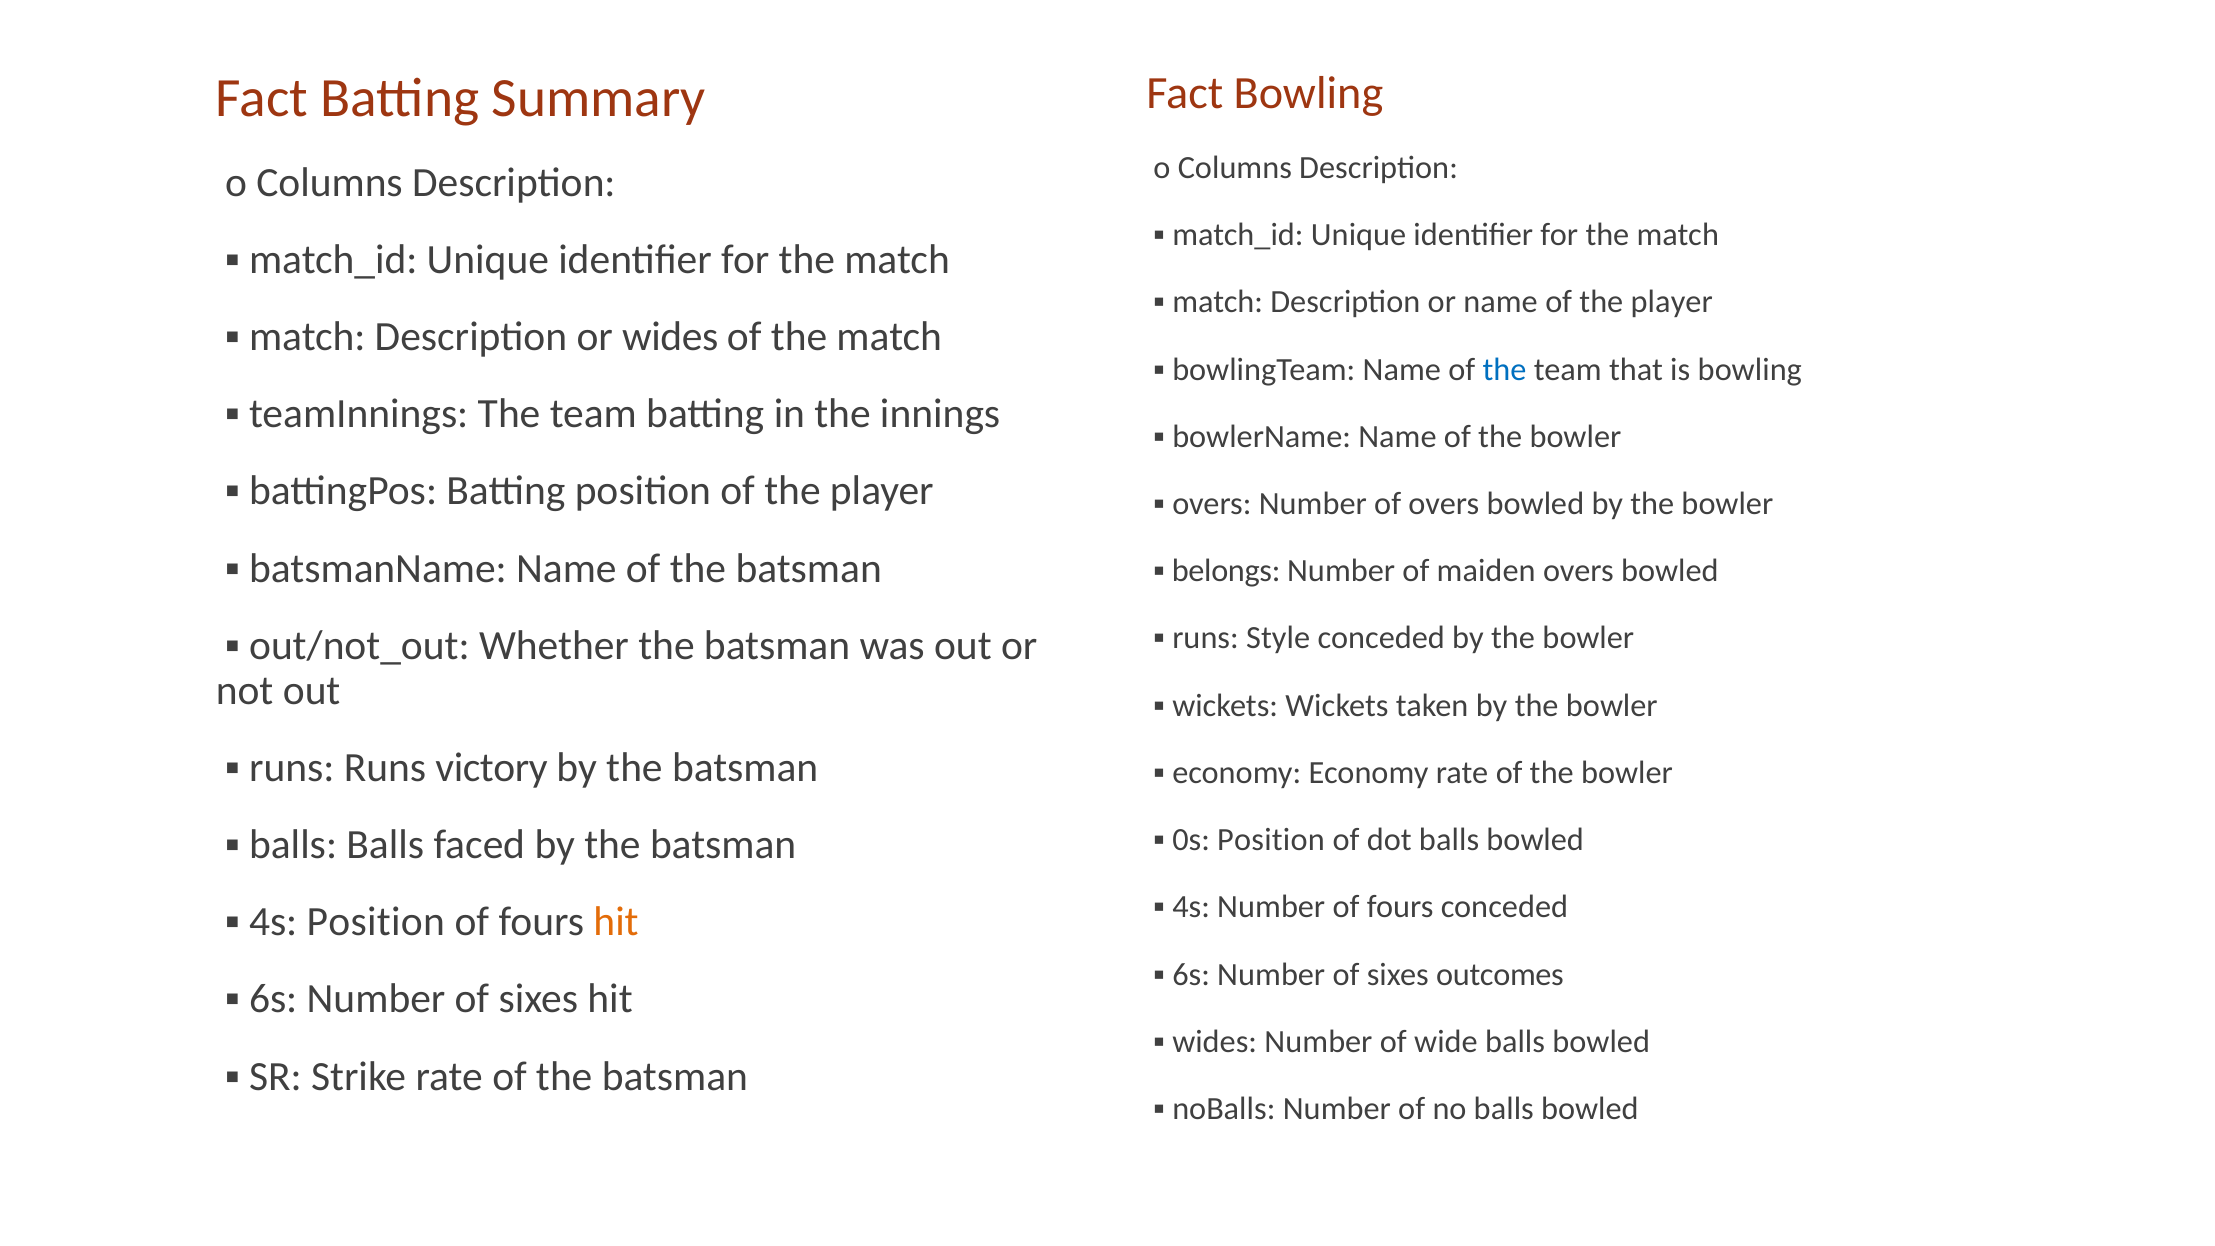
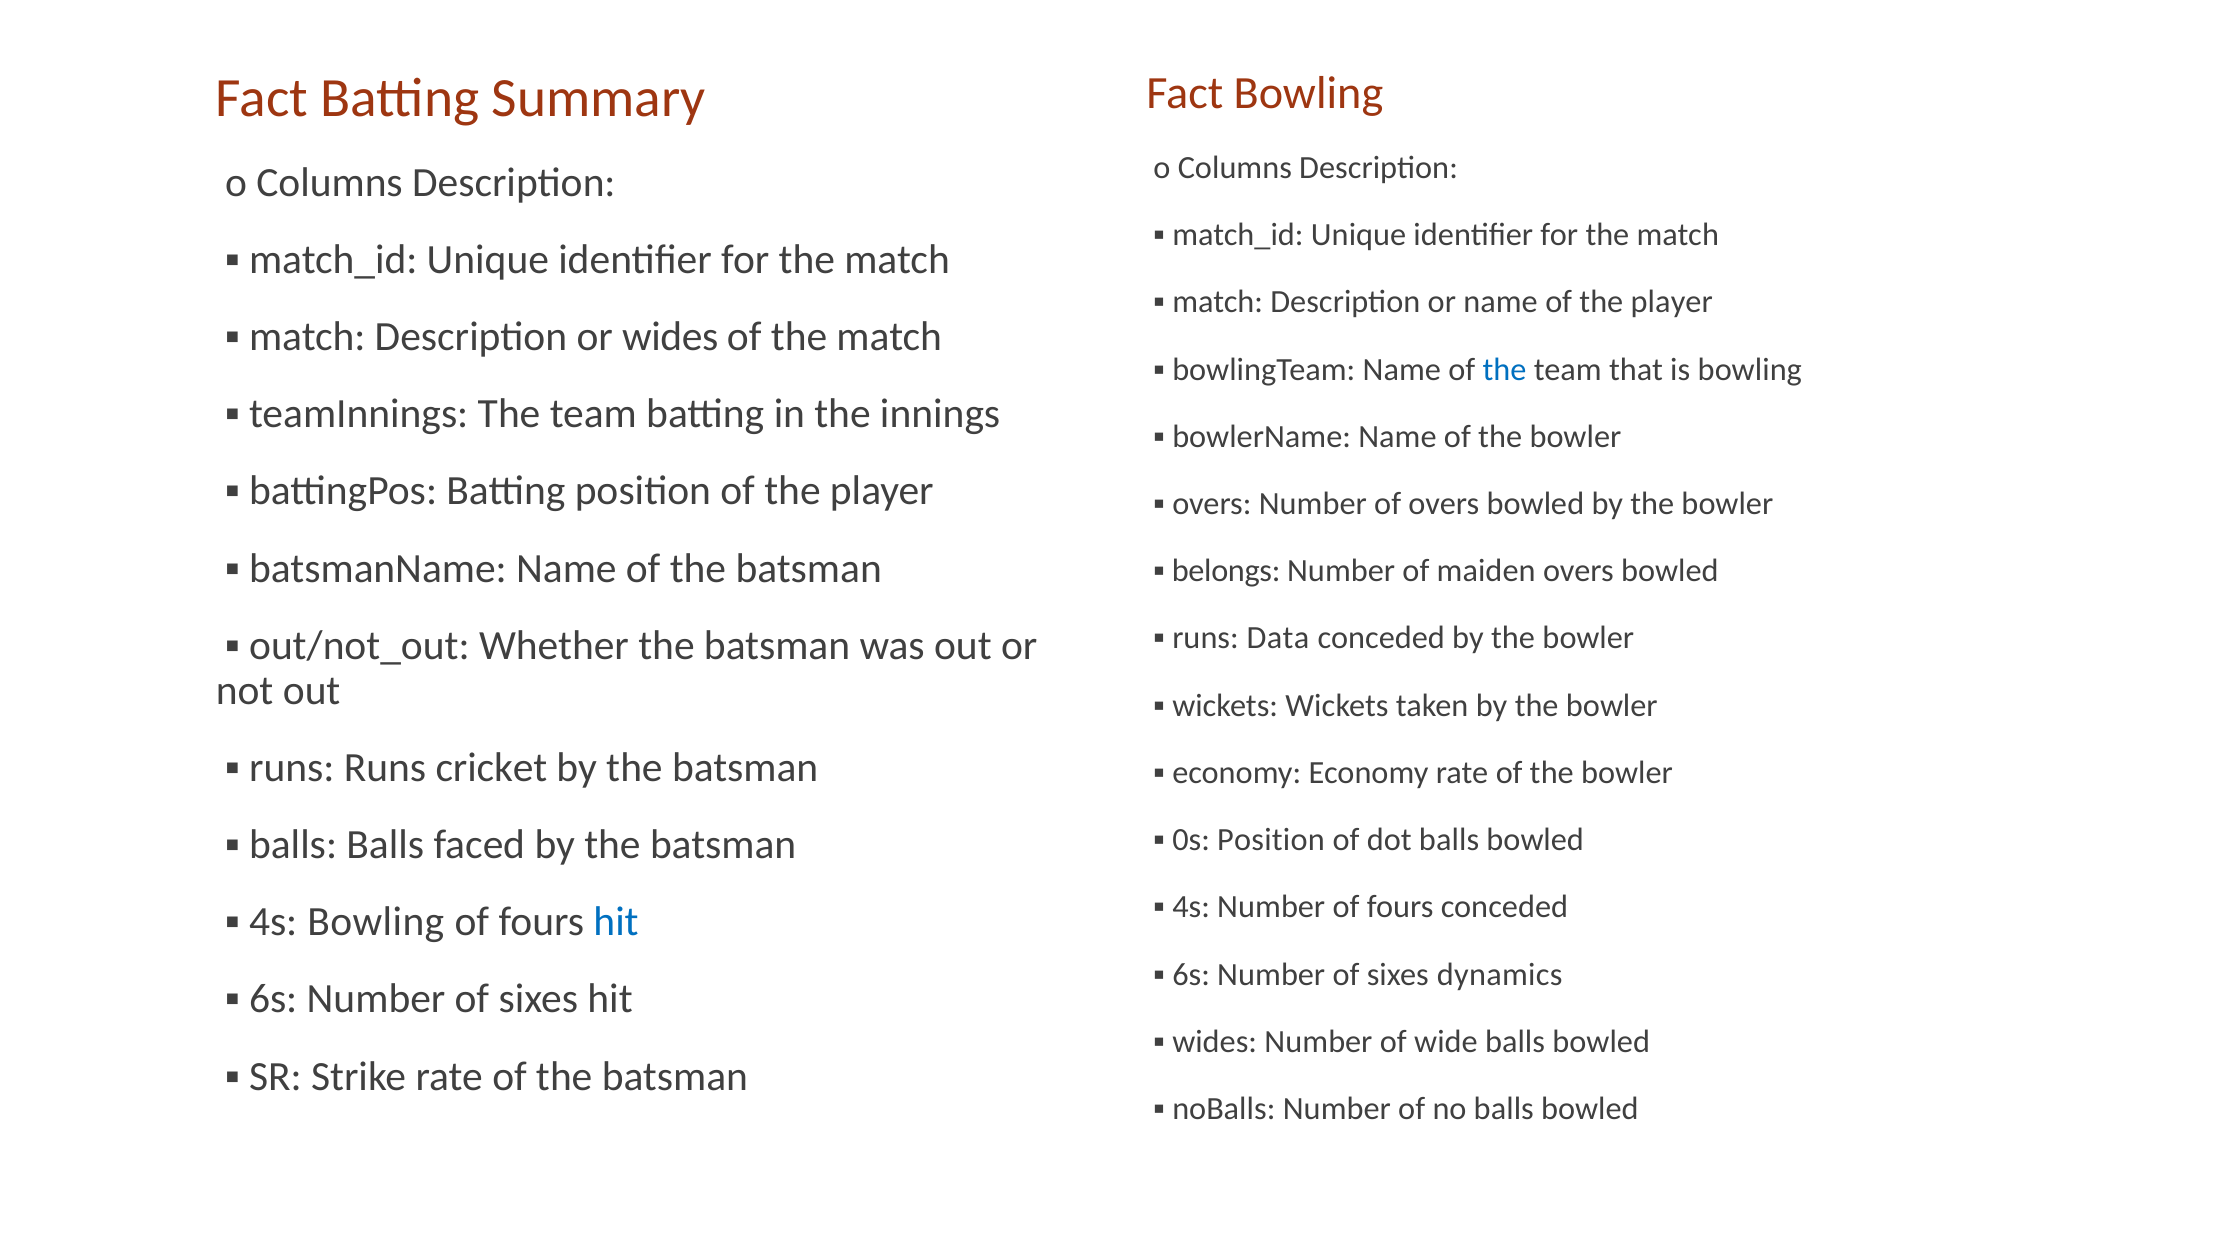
Style: Style -> Data (1278, 638)
victory: victory -> cricket (491, 768)
4s Position: Position -> Bowling (376, 922)
hit colour: orange -> blue (616, 922)
outcomes: outcomes -> dynamics (1500, 974)
